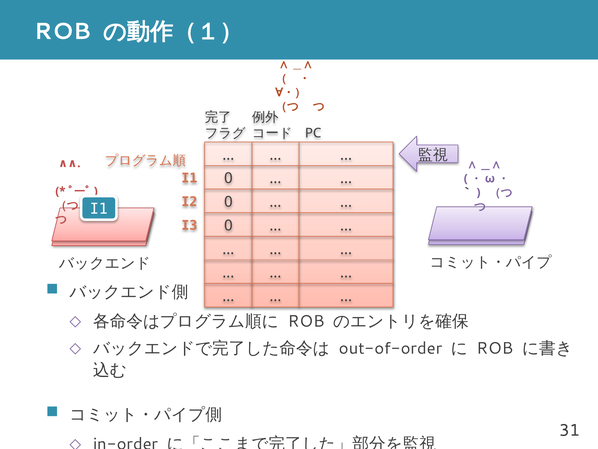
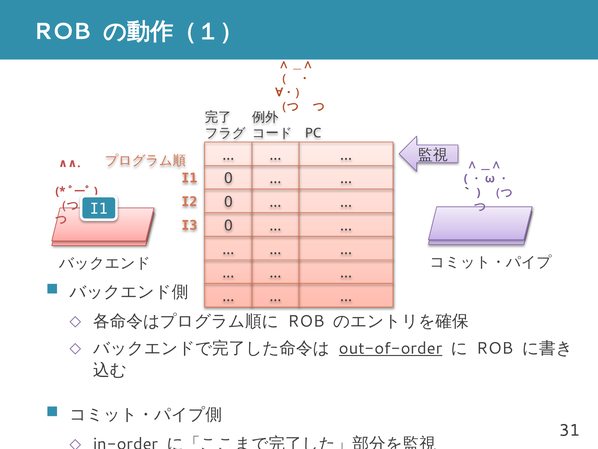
out-of-order underline: none -> present (391, 348)
